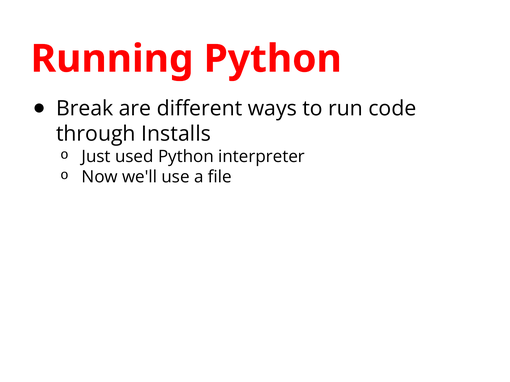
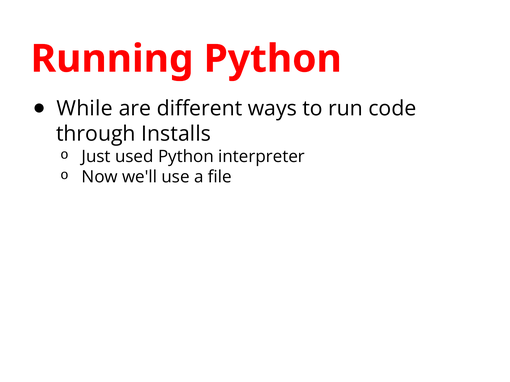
Break: Break -> While (85, 109)
